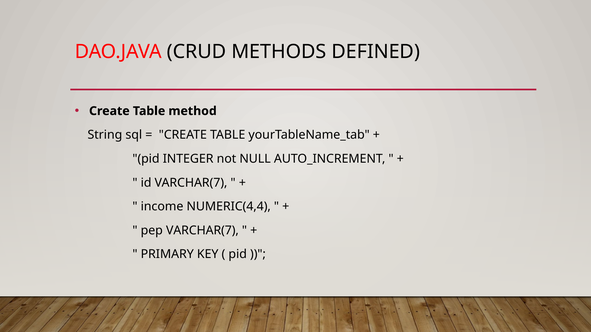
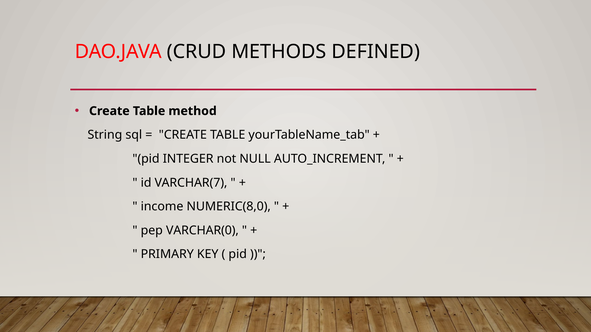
NUMERIC(4,4: NUMERIC(4,4 -> NUMERIC(8,0 (229, 207)
pep VARCHAR(7: VARCHAR(7 -> VARCHAR(0 (202, 231)
